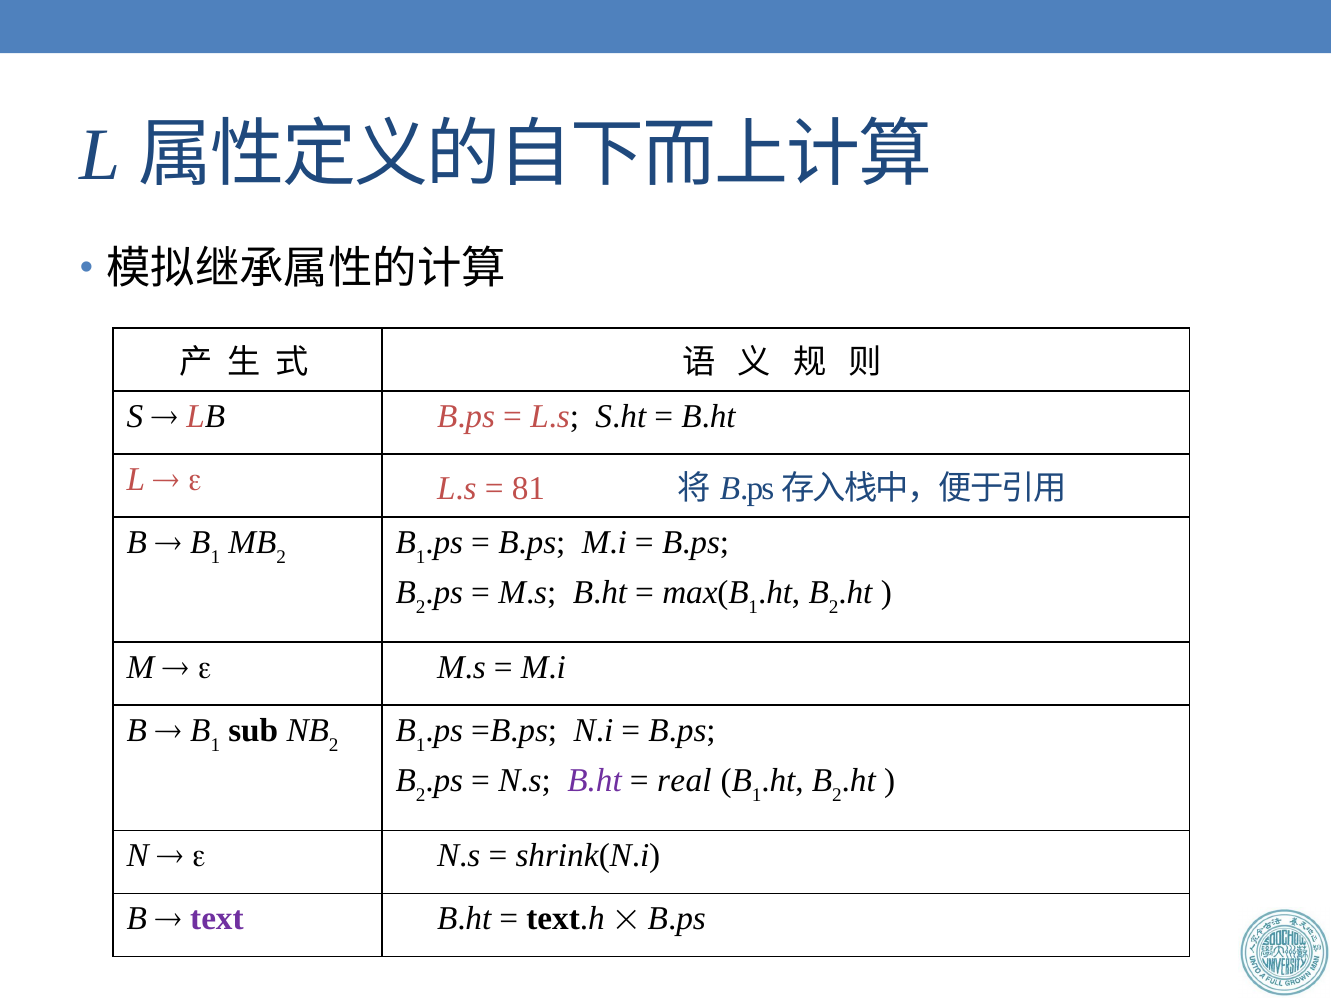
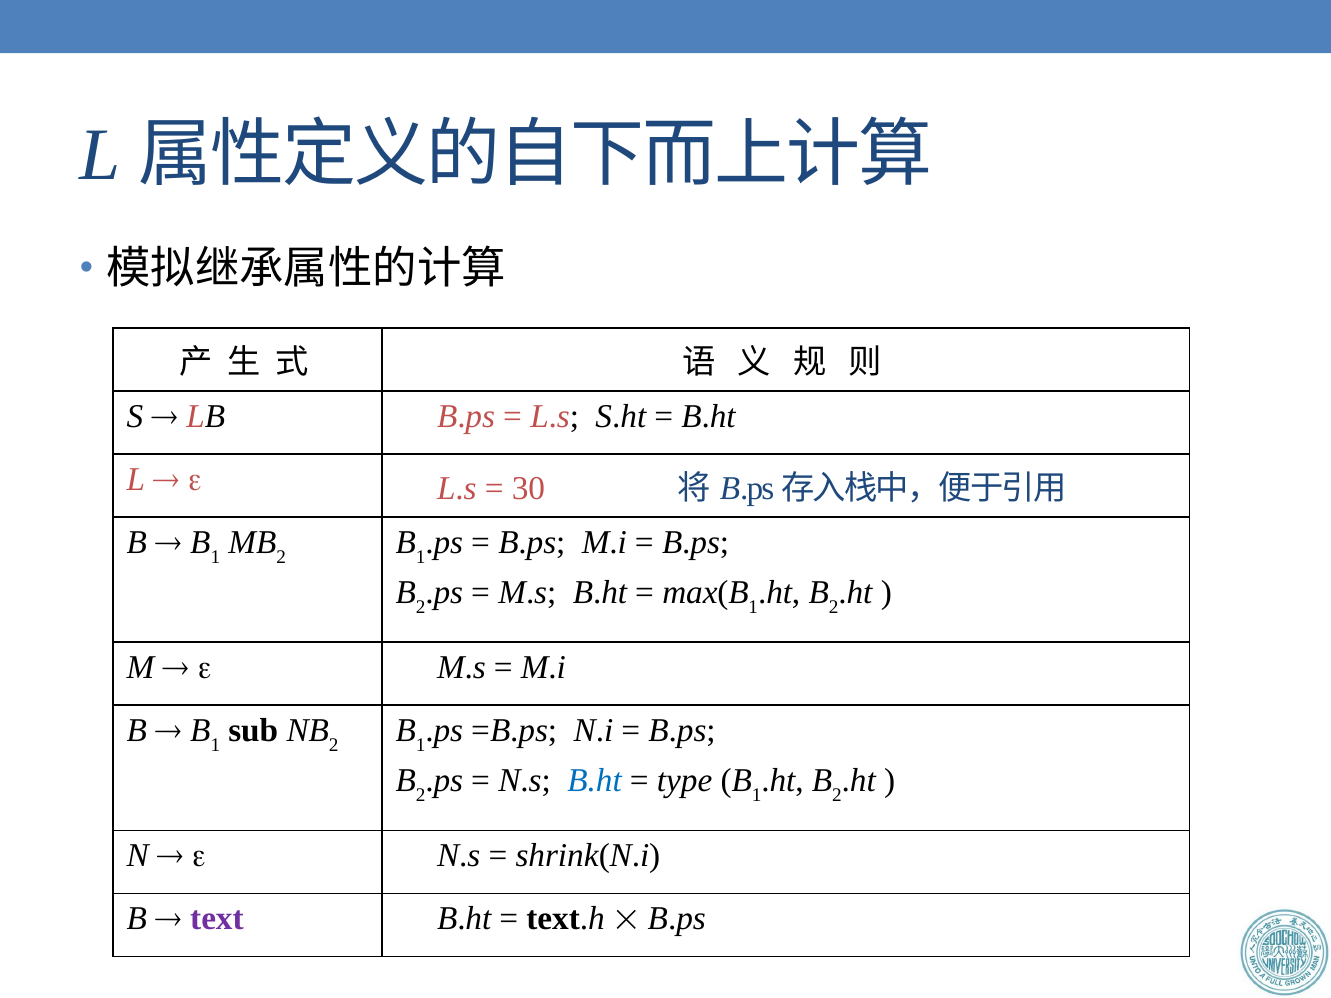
81: 81 -> 30 (528, 488)
B.ht colour: purple -> blue (595, 781)
real: real -> type (685, 781)
